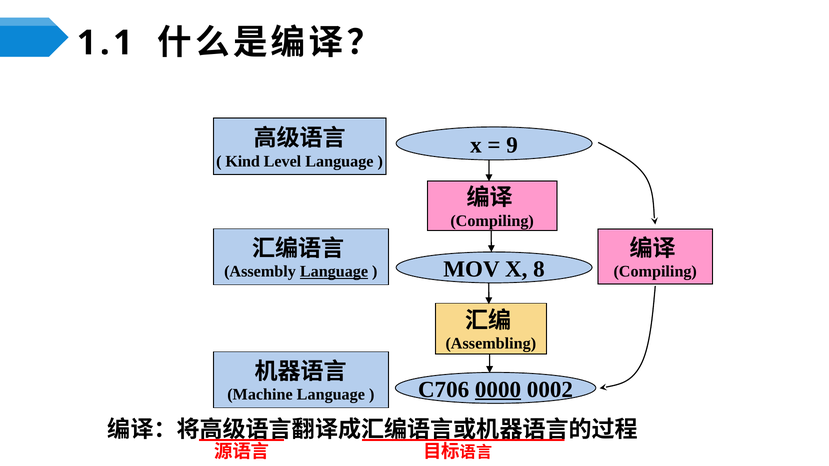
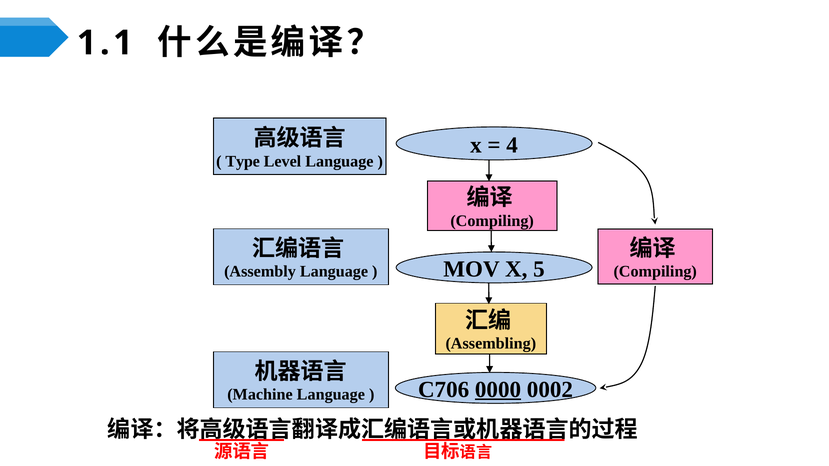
9: 9 -> 4 (512, 145)
Kind: Kind -> Type (243, 161)
8: 8 -> 5 (539, 269)
Language underline: present -> none (334, 272)
